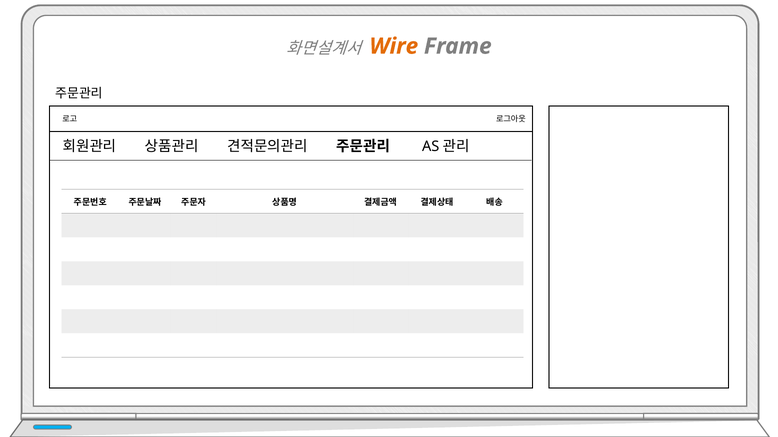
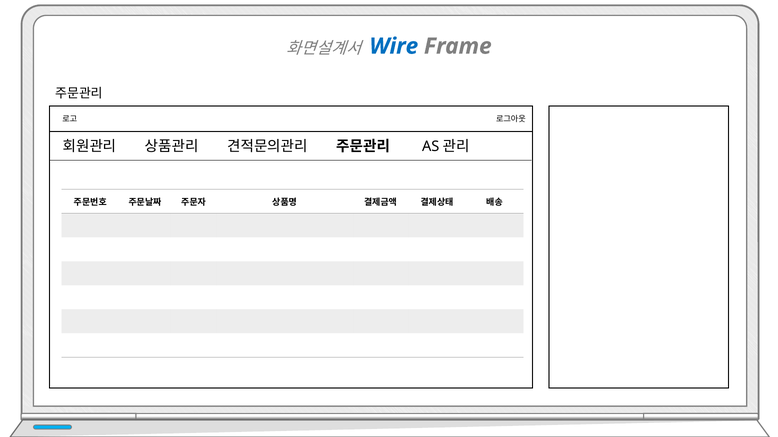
Wire colour: orange -> blue (394, 46)
